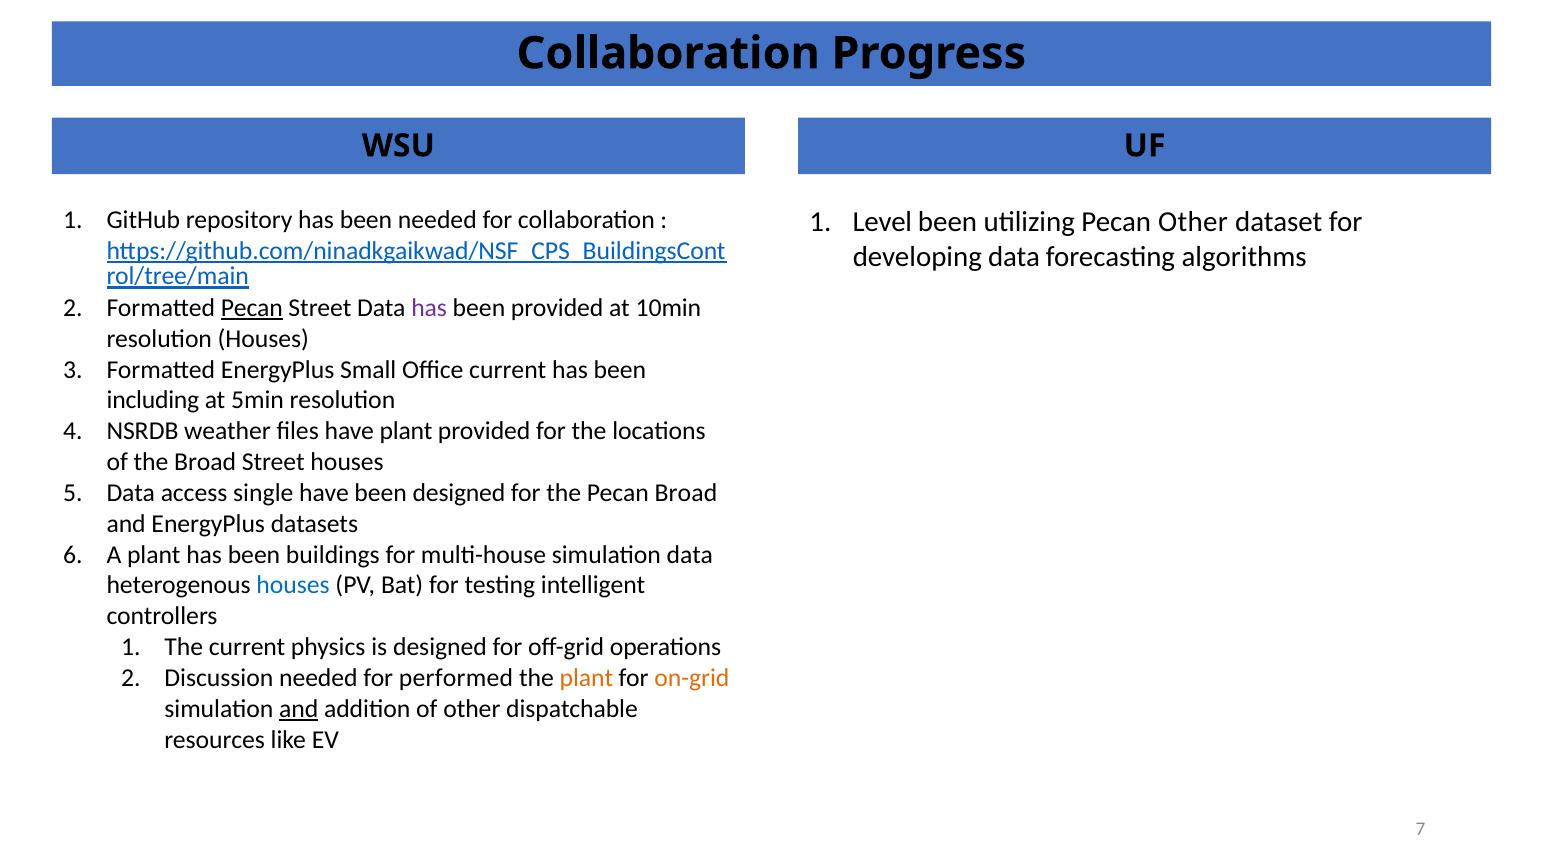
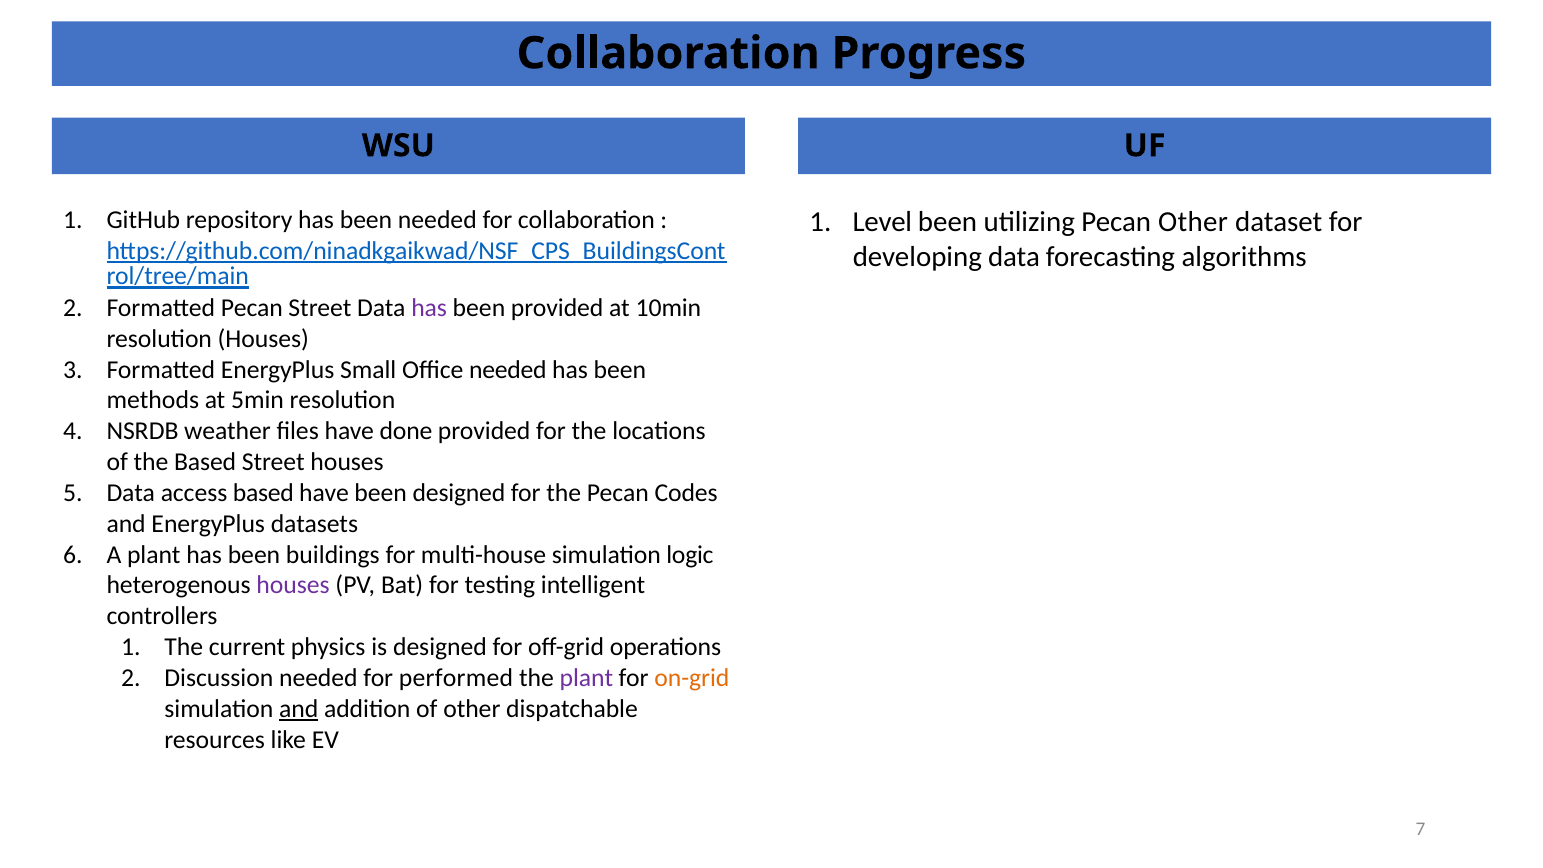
Pecan underline: present -> none (252, 308)
Office current: current -> needed (508, 369)
including: including -> methods (153, 400)
have plant: plant -> done (406, 431)
the Broad: Broad -> Based (205, 462)
access single: single -> based (263, 493)
Pecan Broad: Broad -> Codes (686, 493)
simulation data: data -> logic (690, 555)
houses colour: blue -> purple (293, 585)
plant colour: orange -> purple (586, 678)
